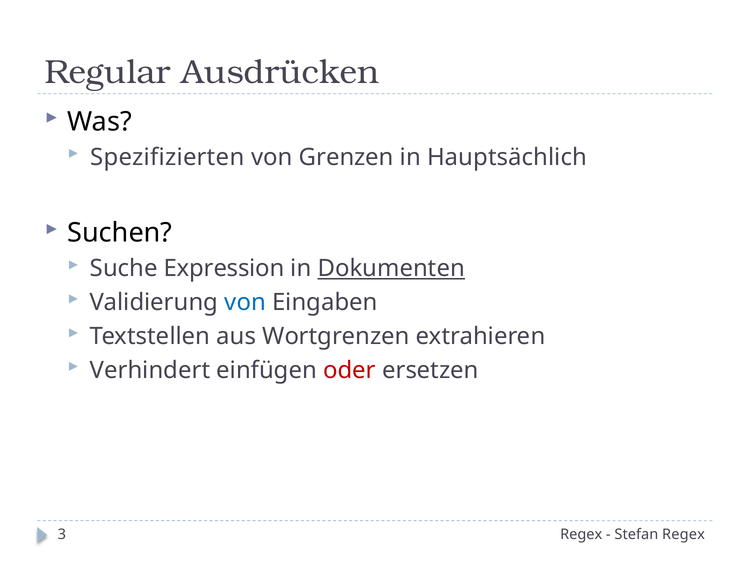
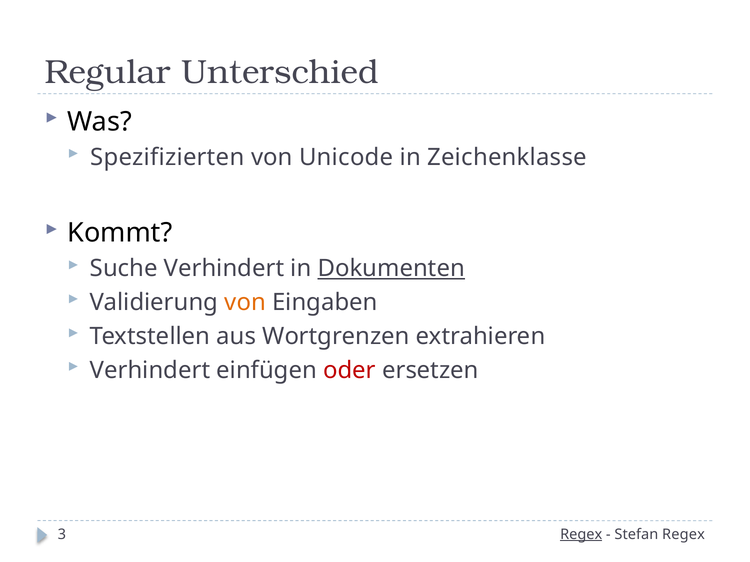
Ausdrücken: Ausdrücken -> Unterschied (280, 72)
Grenzen: Grenzen -> Unicode (346, 157)
Hauptsächlich: Hauptsächlich -> Zeichenklasse (507, 157)
Suchen: Suchen -> Kommt (120, 233)
Suche Expression: Expression -> Verhindert (224, 269)
von colour: blue -> orange (245, 303)
Regex underline: none -> present (581, 535)
